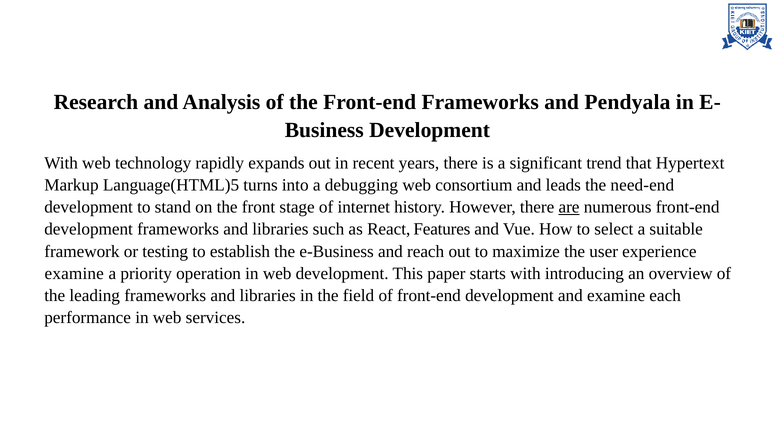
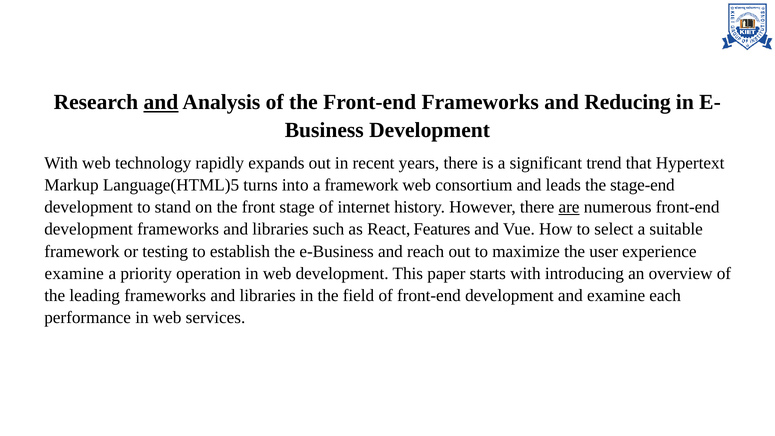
and underline: none -> present (161, 102)
Pendyala: Pendyala -> Reducing (628, 102)
a debugging: debugging -> framework (362, 185)
need-end: need-end -> stage-end (642, 185)
